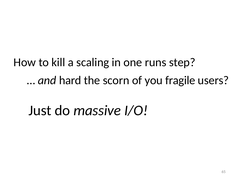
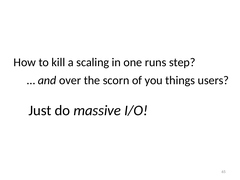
hard: hard -> over (70, 80)
fragile: fragile -> things (180, 80)
